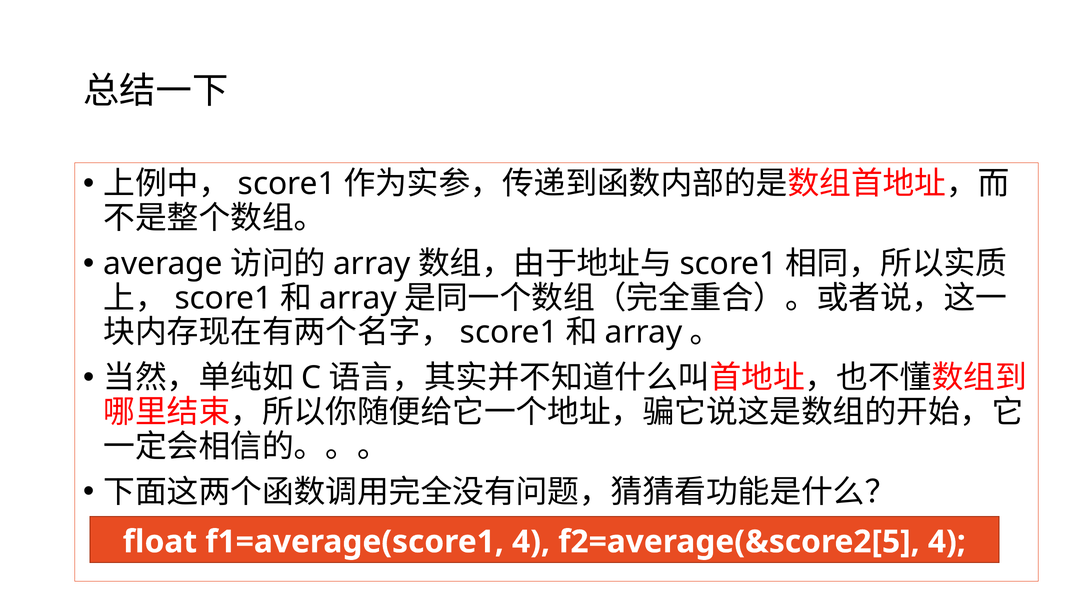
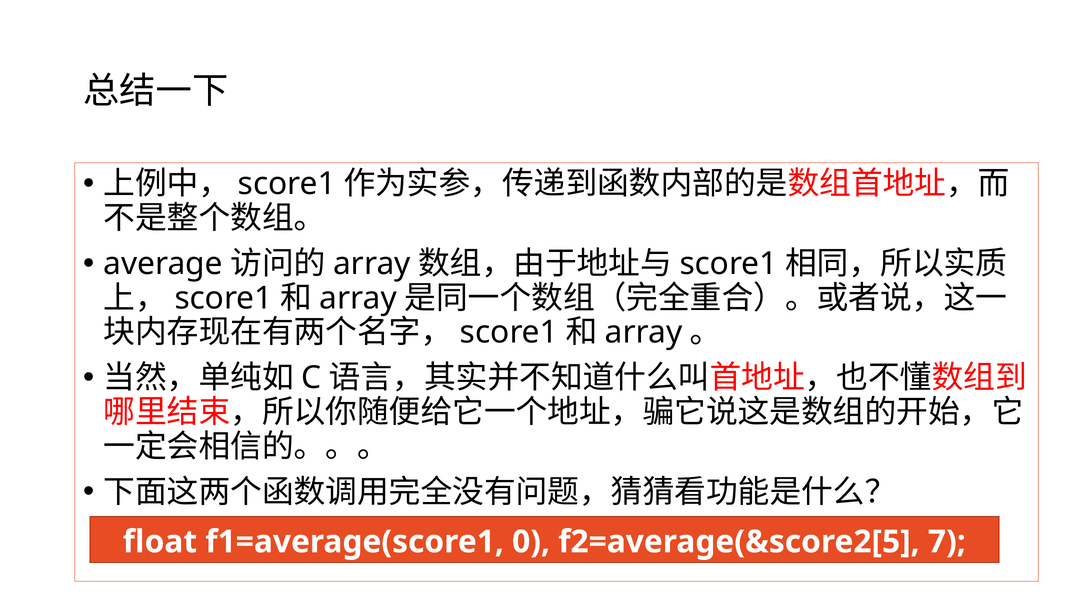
f1=average(score1 4: 4 -> 0 (531, 542)
f2=average(&score2[5 4: 4 -> 7 (947, 542)
